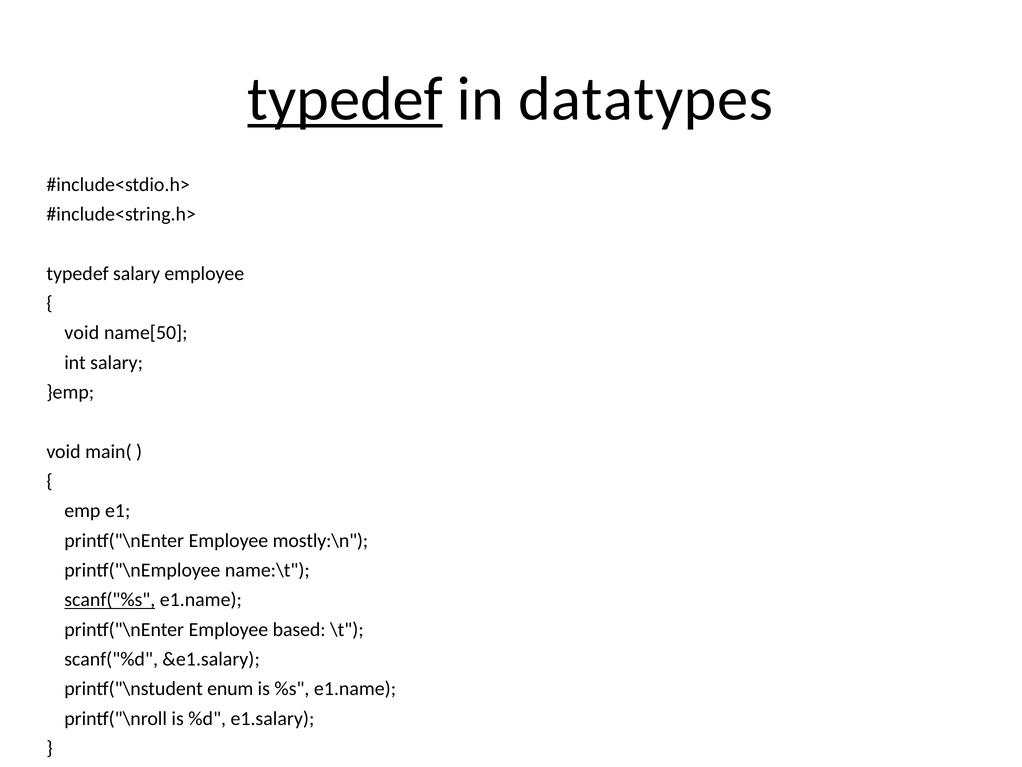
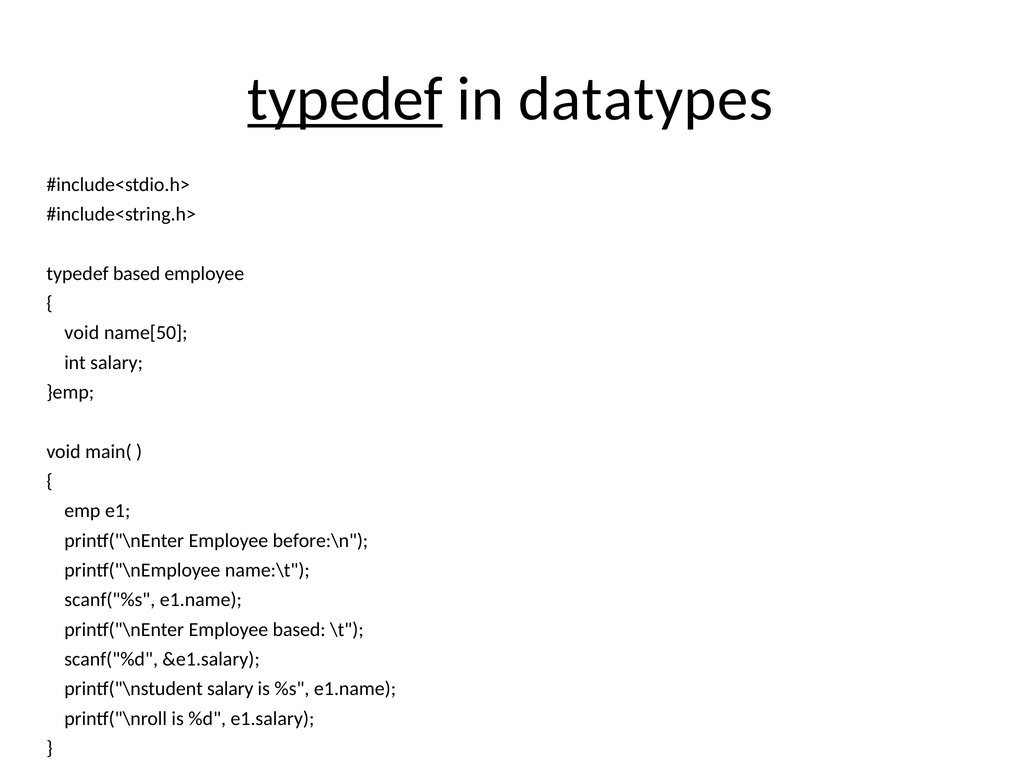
typedef salary: salary -> based (137, 273)
mostly:\n: mostly:\n -> before:\n (320, 540)
scanf("%s underline: present -> none (110, 600)
printf("\nstudent enum: enum -> salary (230, 688)
